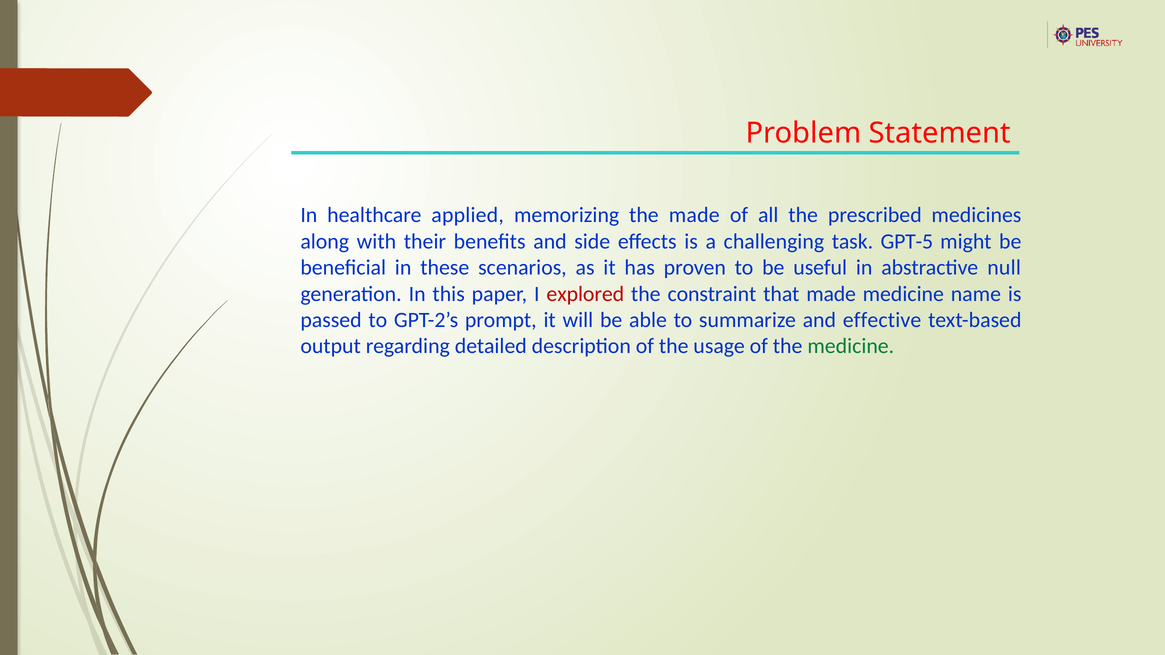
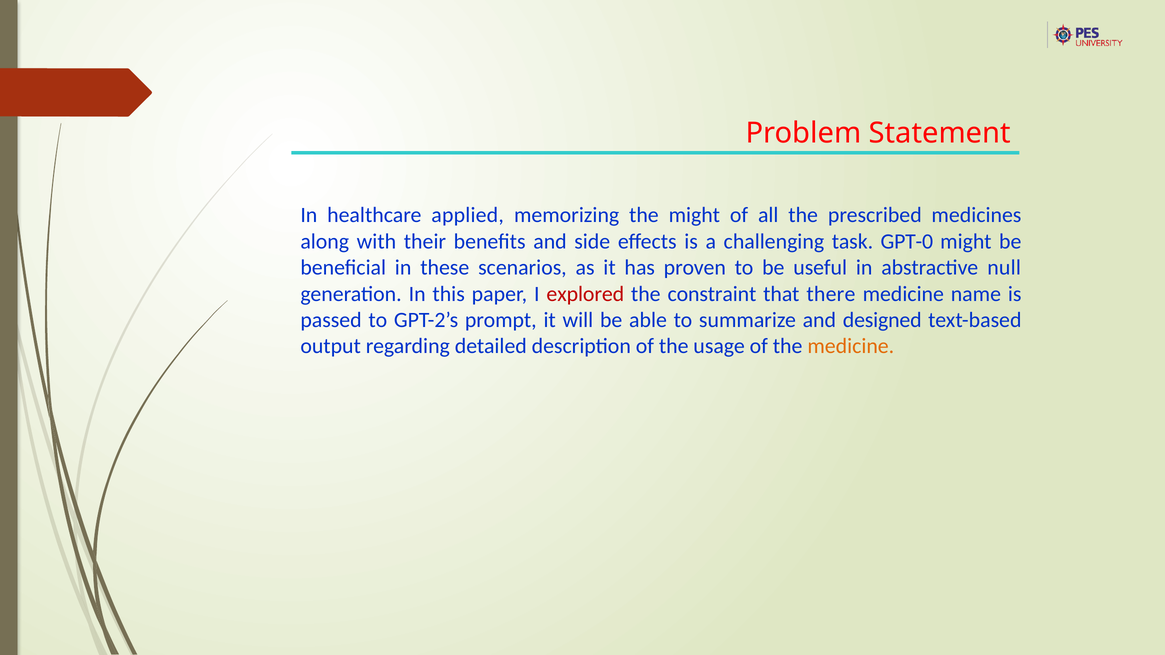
the made: made -> might (694, 215)
GPT-5: GPT-5 -> GPT-0 (907, 242)
that made: made -> there (831, 294)
effective: effective -> designed (882, 320)
medicine colour: green -> orange (851, 346)
